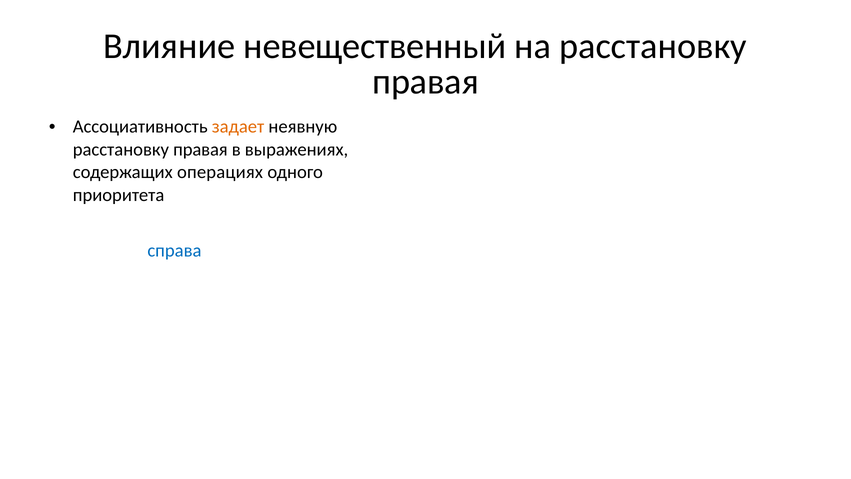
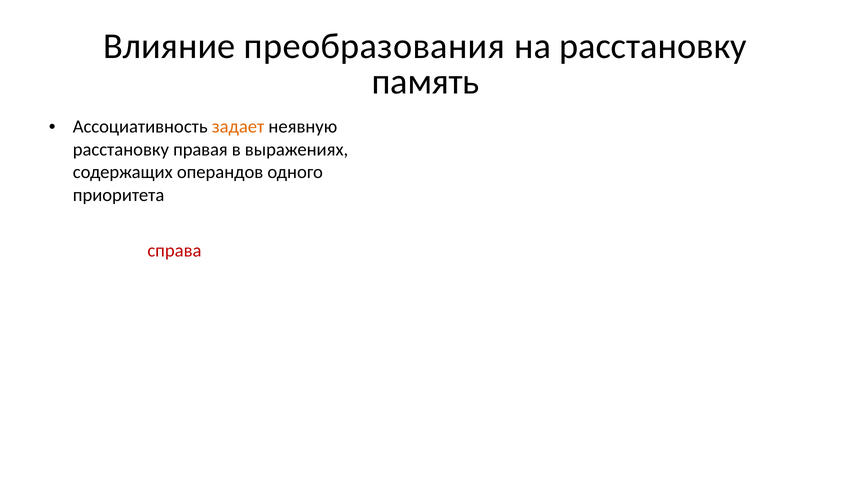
Влияние невещественный: невещественный -> преобразования (375, 46)
правая: правая -> память (426, 82)
операциях: операциях -> операндов (220, 172)
справа colour: blue -> red (174, 250)
